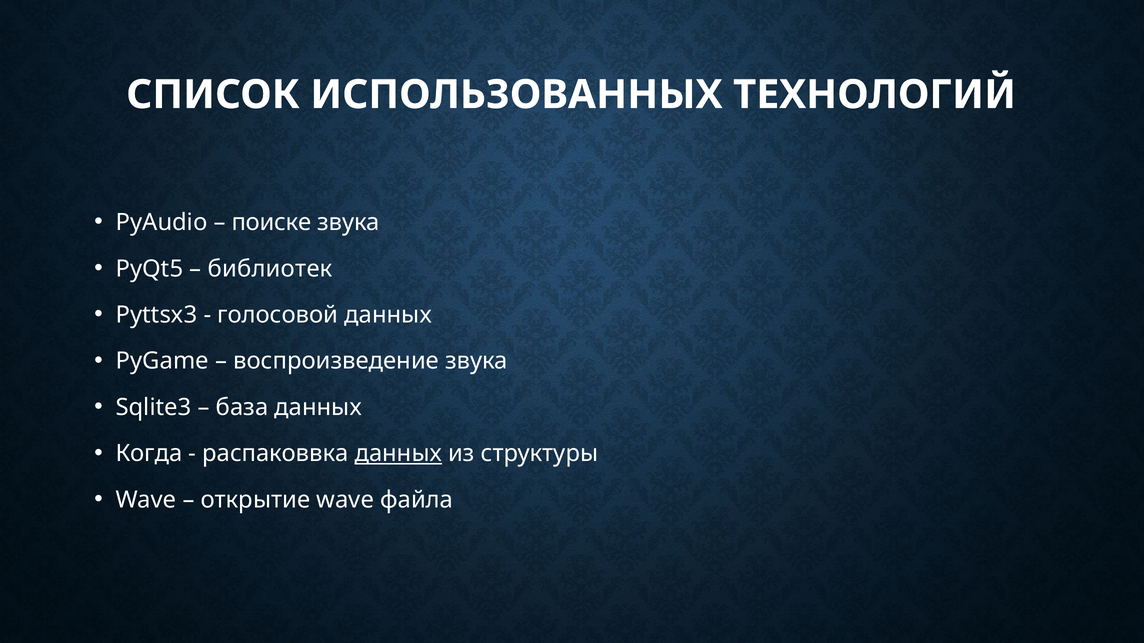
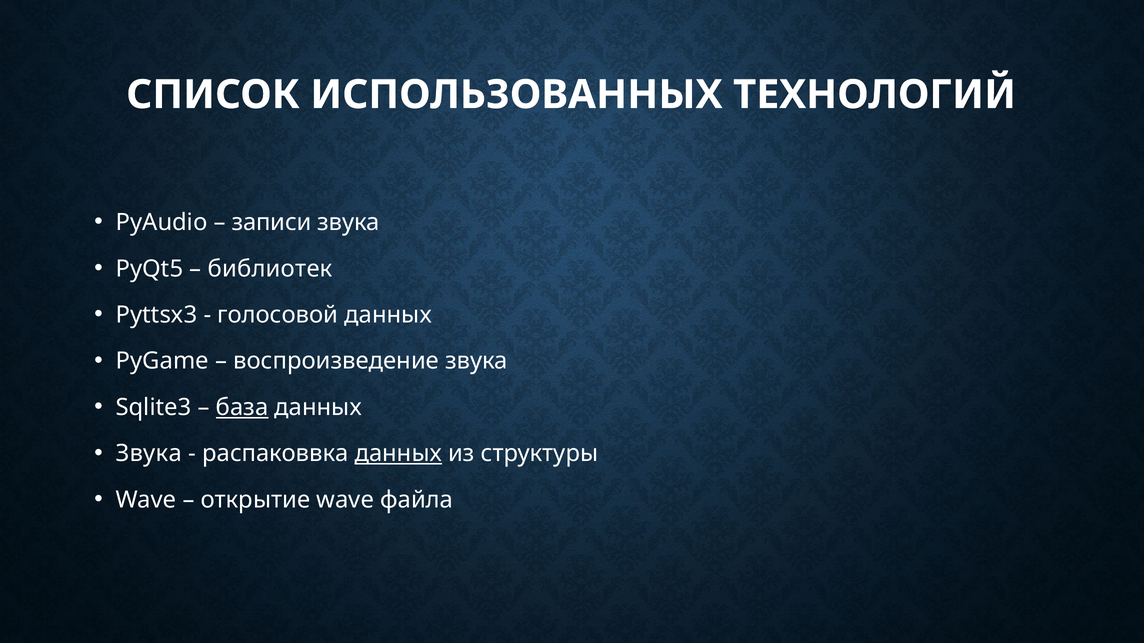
поиске: поиске -> записи (272, 223)
база underline: none -> present (242, 408)
Когда: Когда -> Звука (149, 454)
